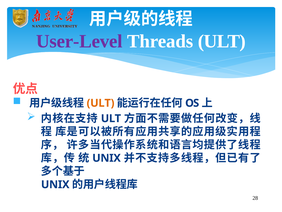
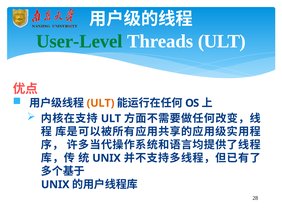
User-Level colour: purple -> green (79, 41)
